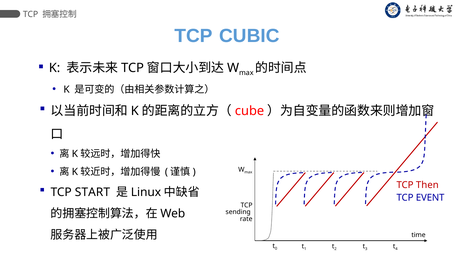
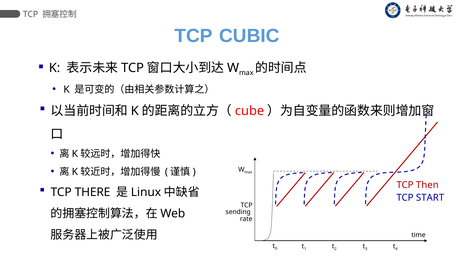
START: START -> THERE (93, 192)
EVENT: EVENT -> START (430, 198)
